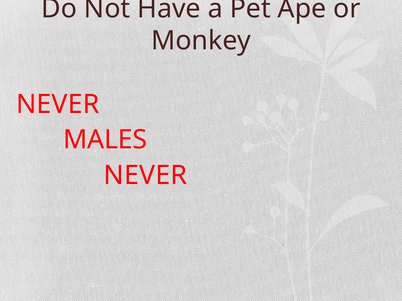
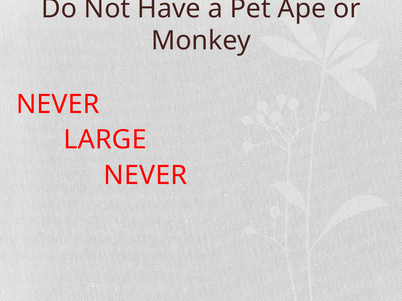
MALES: MALES -> LARGE (105, 140)
